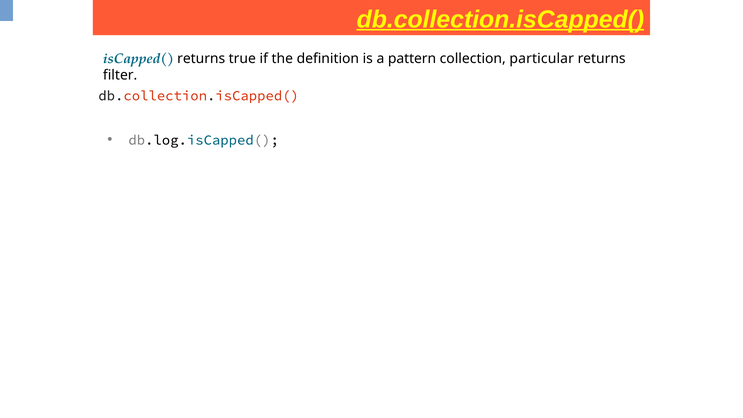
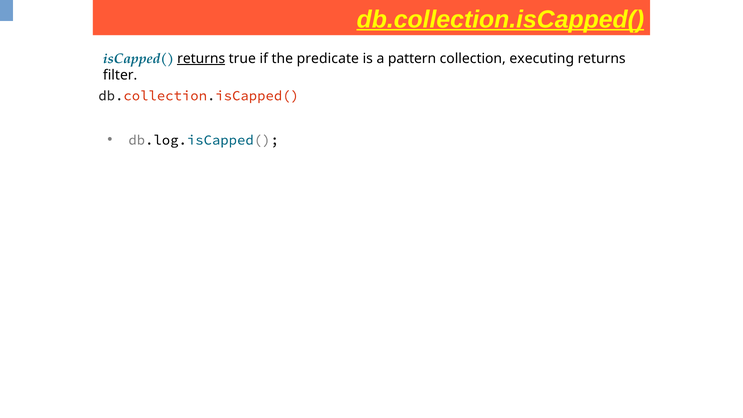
returns underline: none -> present (201, 58)
definition: definition -> predicate (328, 58)
particular: particular -> executing (542, 58)
